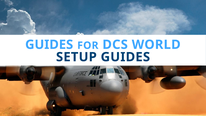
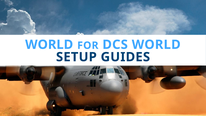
GUIDES: GUIDES -> WORLD (49, 45)
